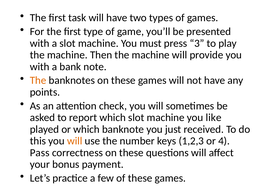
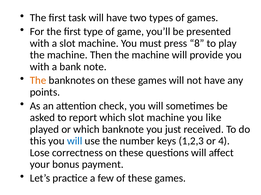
3: 3 -> 8 (197, 43)
will colour: orange -> blue (75, 142)
Pass: Pass -> Lose (40, 153)
